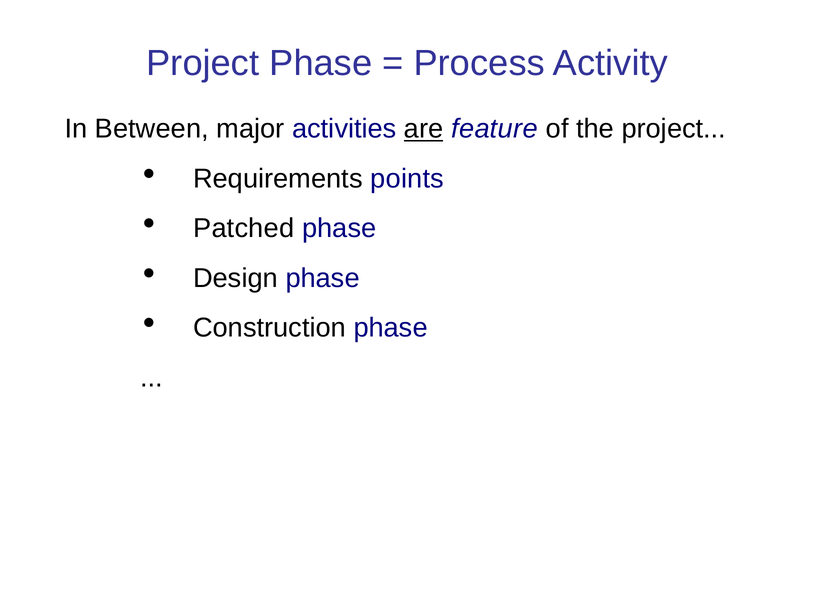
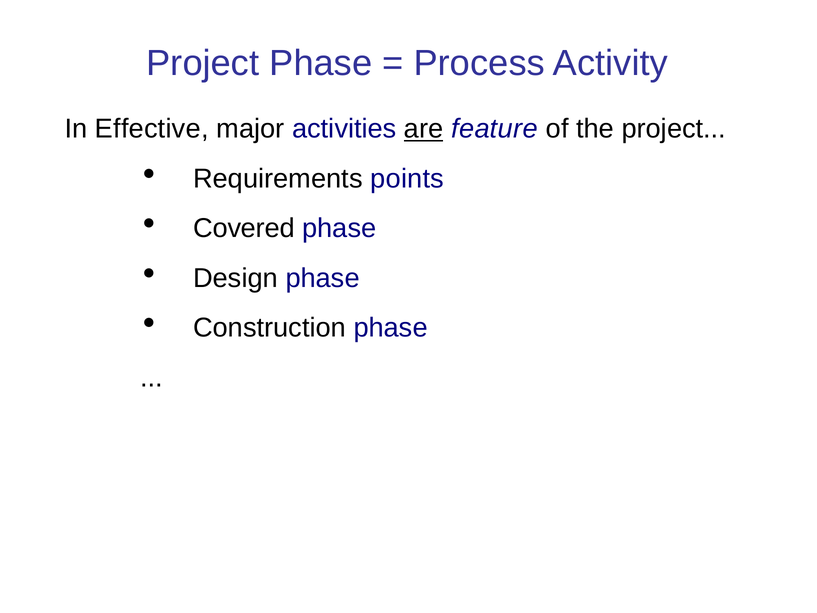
Between: Between -> Effective (152, 129)
Patched: Patched -> Covered (244, 228)
